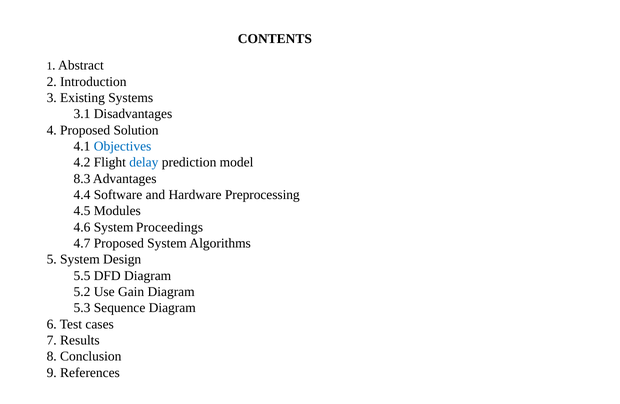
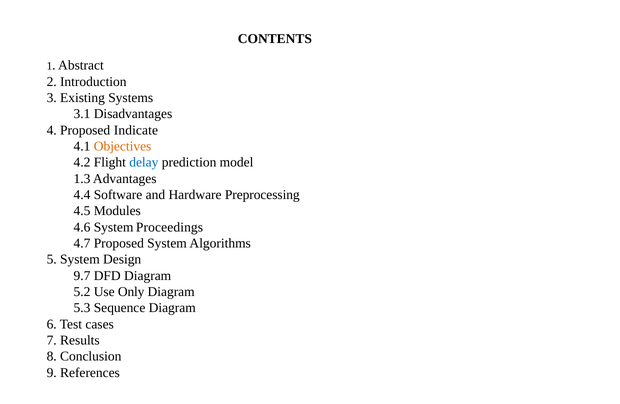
Solution: Solution -> Indicate (136, 130)
Objectives colour: blue -> orange (123, 146)
8.3: 8.3 -> 1.3 (82, 179)
5.5: 5.5 -> 9.7 (82, 276)
Gain: Gain -> Only (131, 292)
